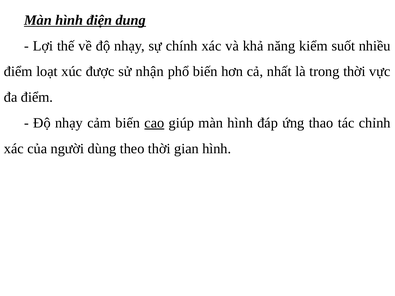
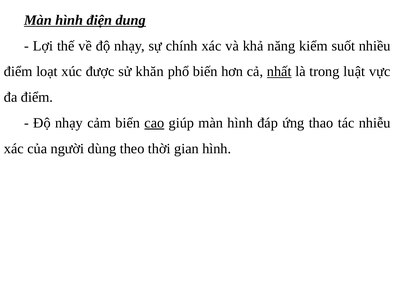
nhận: nhận -> khăn (150, 72)
nhất underline: none -> present (279, 72)
trong thời: thời -> luật (354, 72)
chỉnh: chỉnh -> nhiễu (375, 123)
